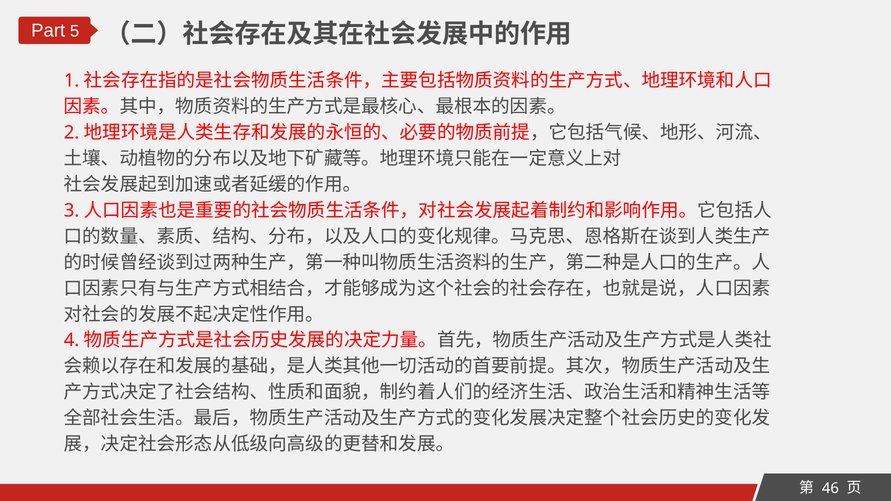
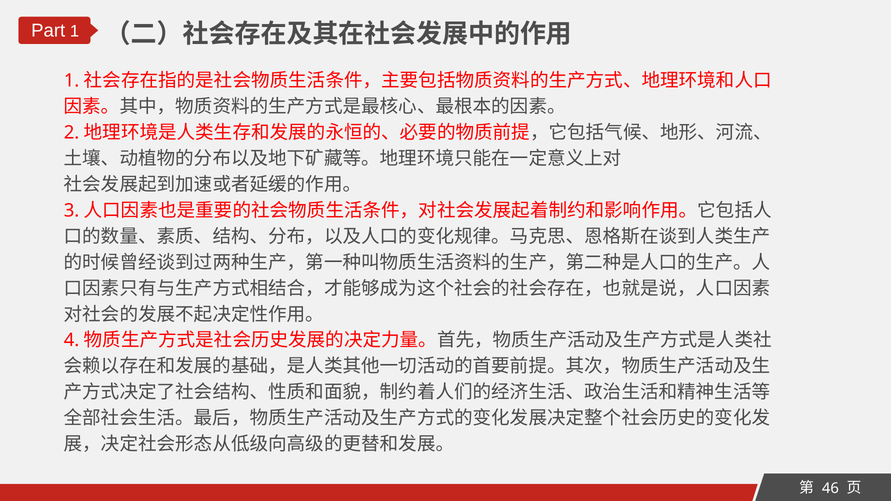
Part 5: 5 -> 1 (75, 31)
